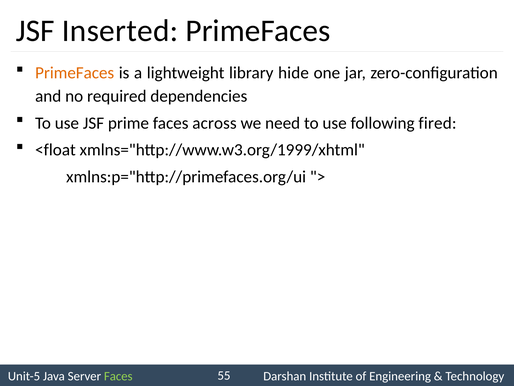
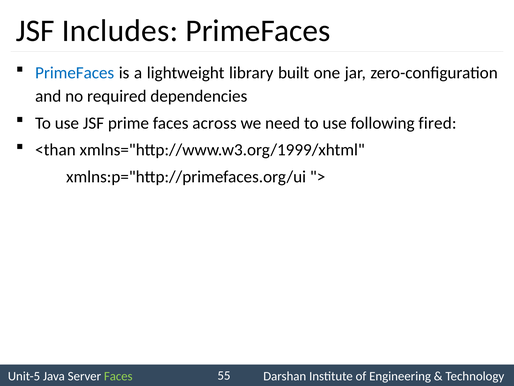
Inserted: Inserted -> Includes (120, 31)
PrimeFaces colour: orange -> blue (75, 73)
hide: hide -> built (294, 73)
<float: <float -> <than (55, 150)
